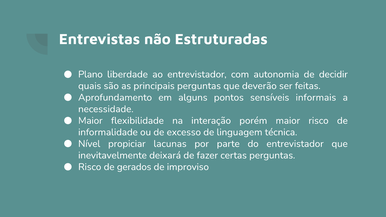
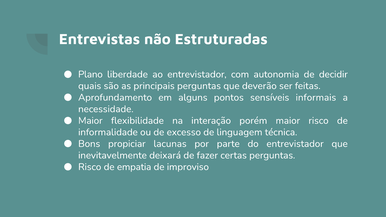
Nível: Nível -> Bons (89, 144)
gerados: gerados -> empatia (134, 167)
